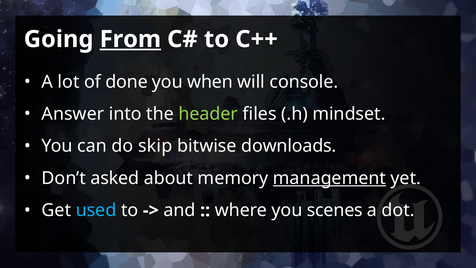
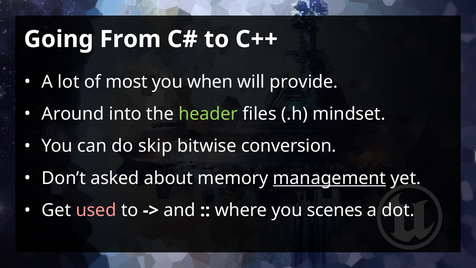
From underline: present -> none (130, 39)
done: done -> most (127, 82)
console: console -> provide (304, 82)
Answer: Answer -> Around (73, 114)
downloads: downloads -> conversion (289, 146)
used colour: light blue -> pink (96, 210)
